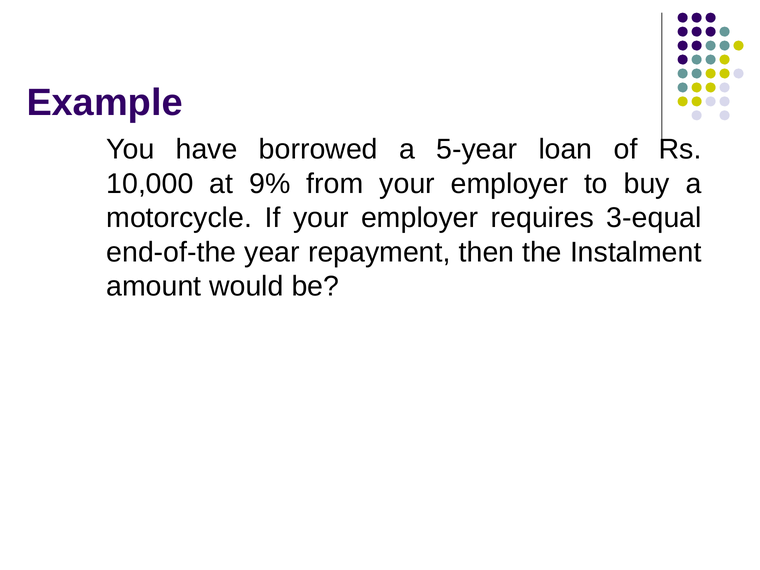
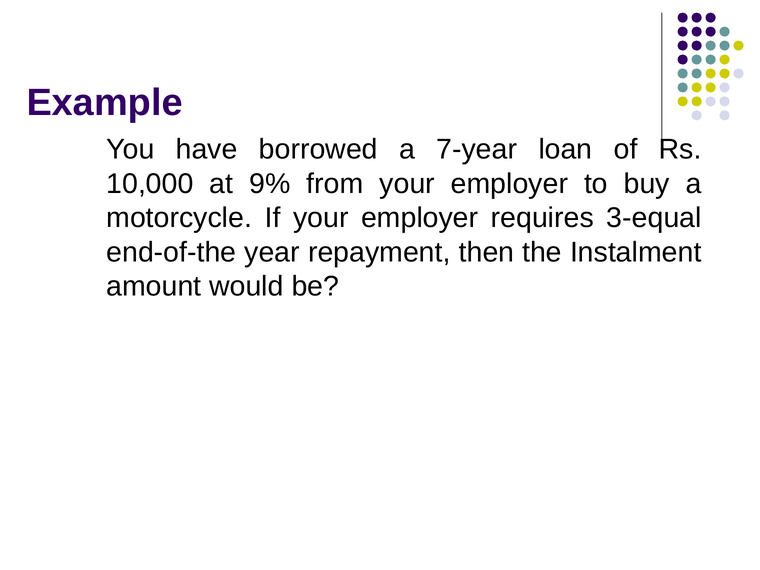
5-year: 5-year -> 7-year (477, 150)
